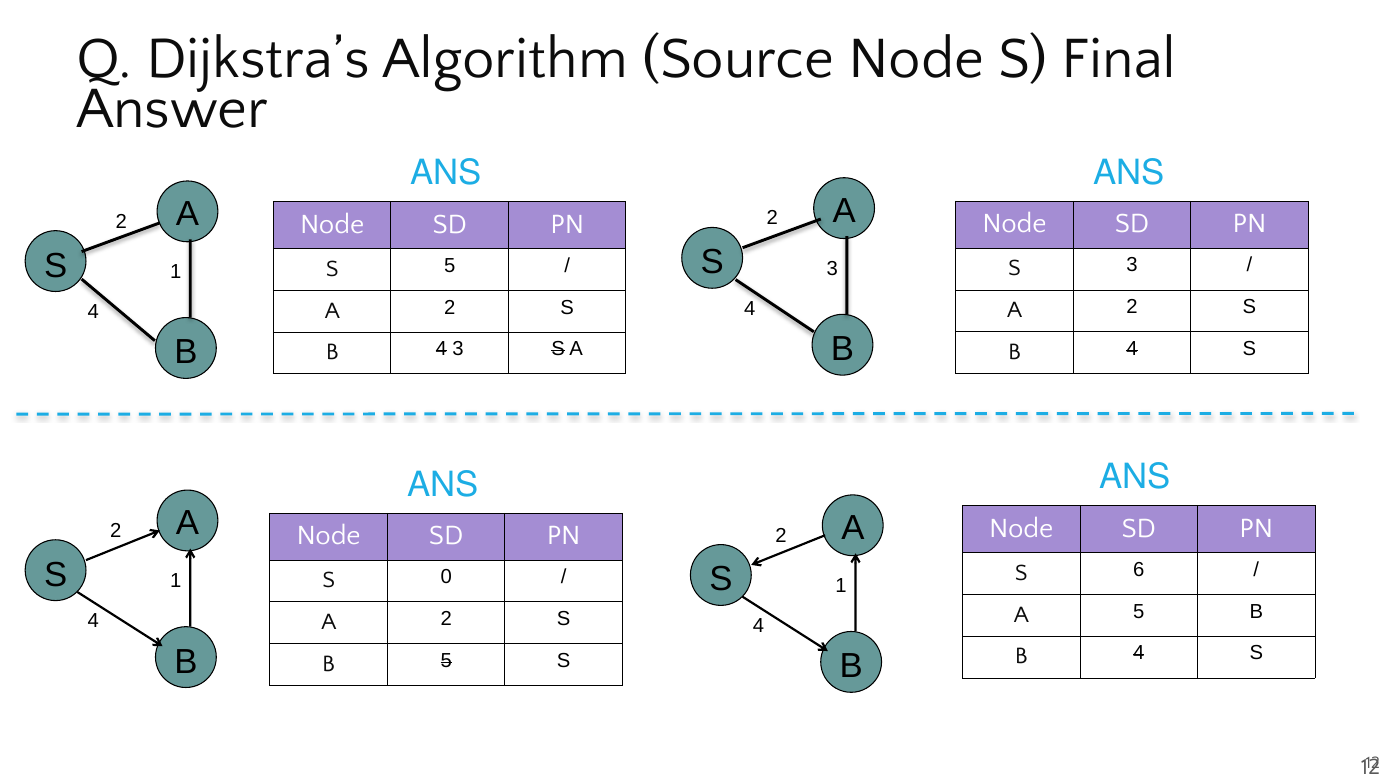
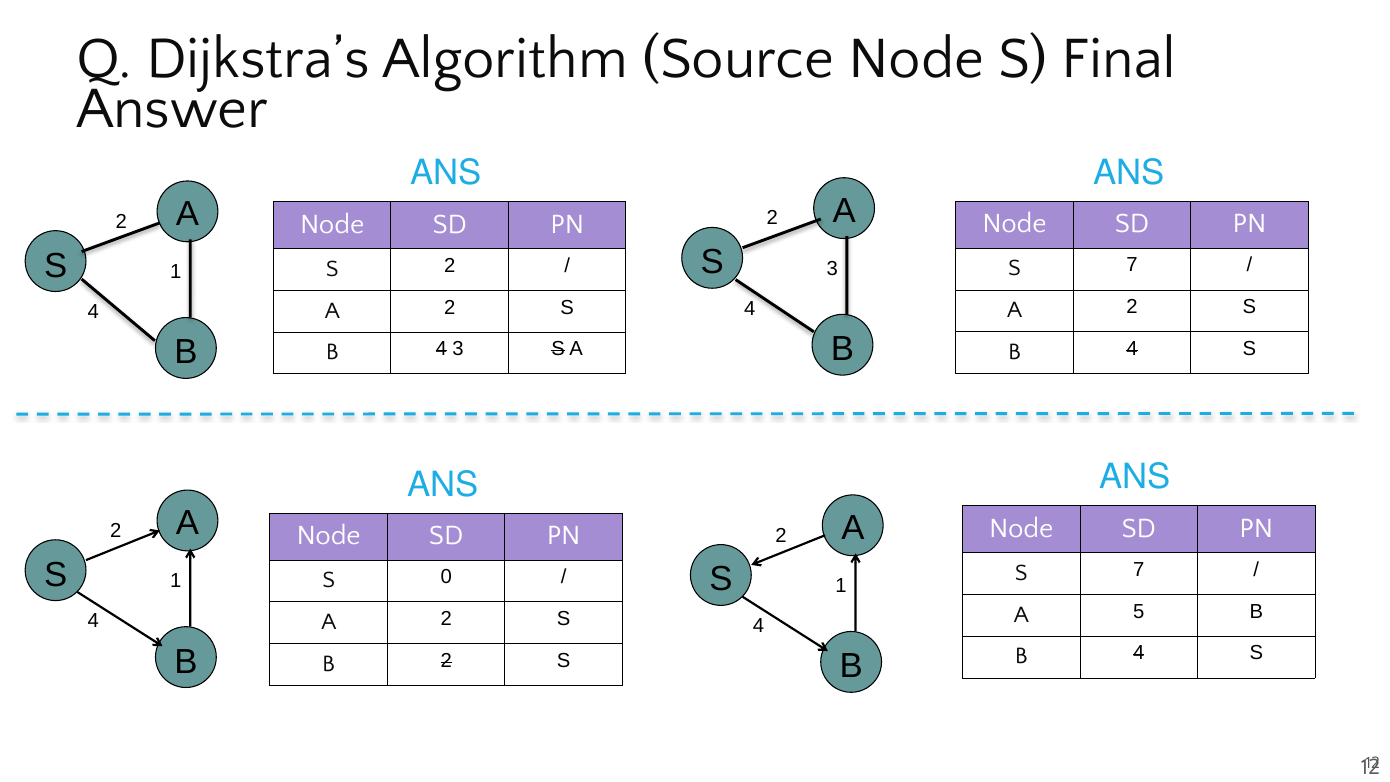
3: 3 -> 7 (1132, 265)
S 5: 5 -> 2 (450, 266)
6: 6 -> 7 (1139, 570)
B 5: 5 -> 2 (446, 661)
